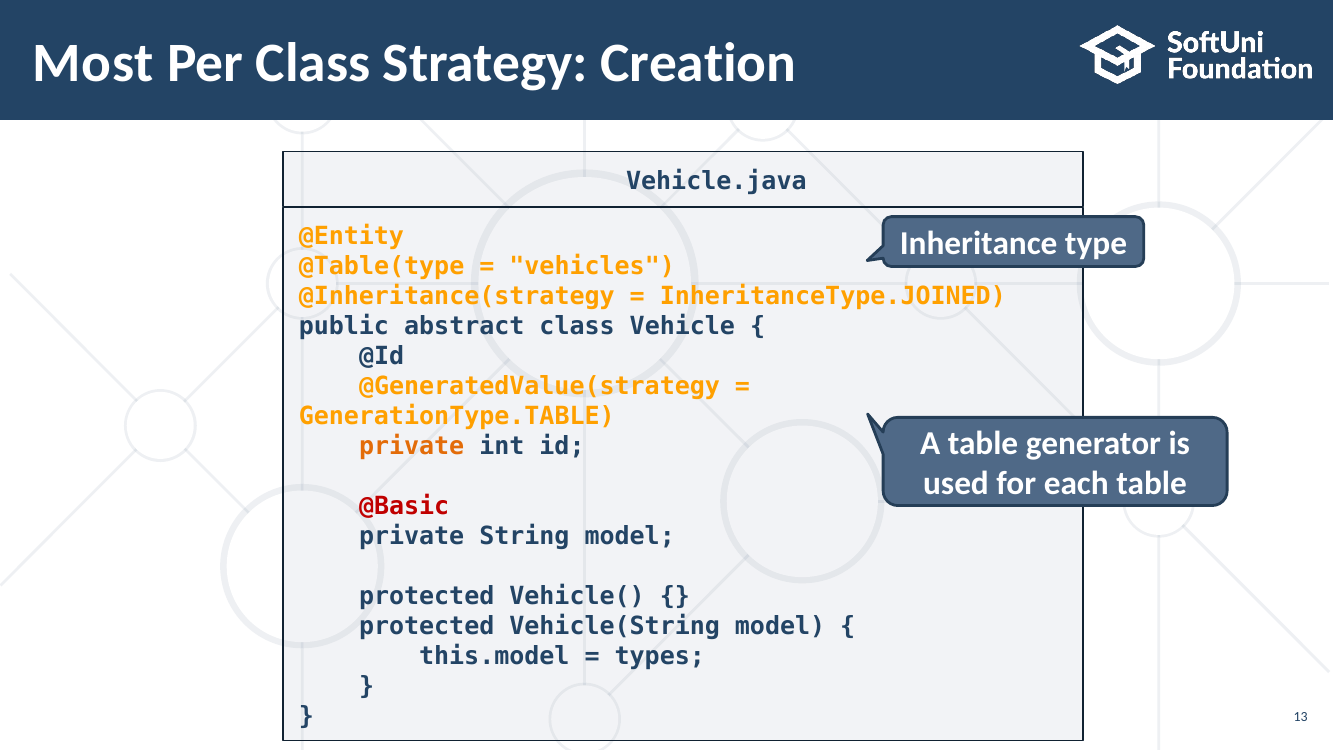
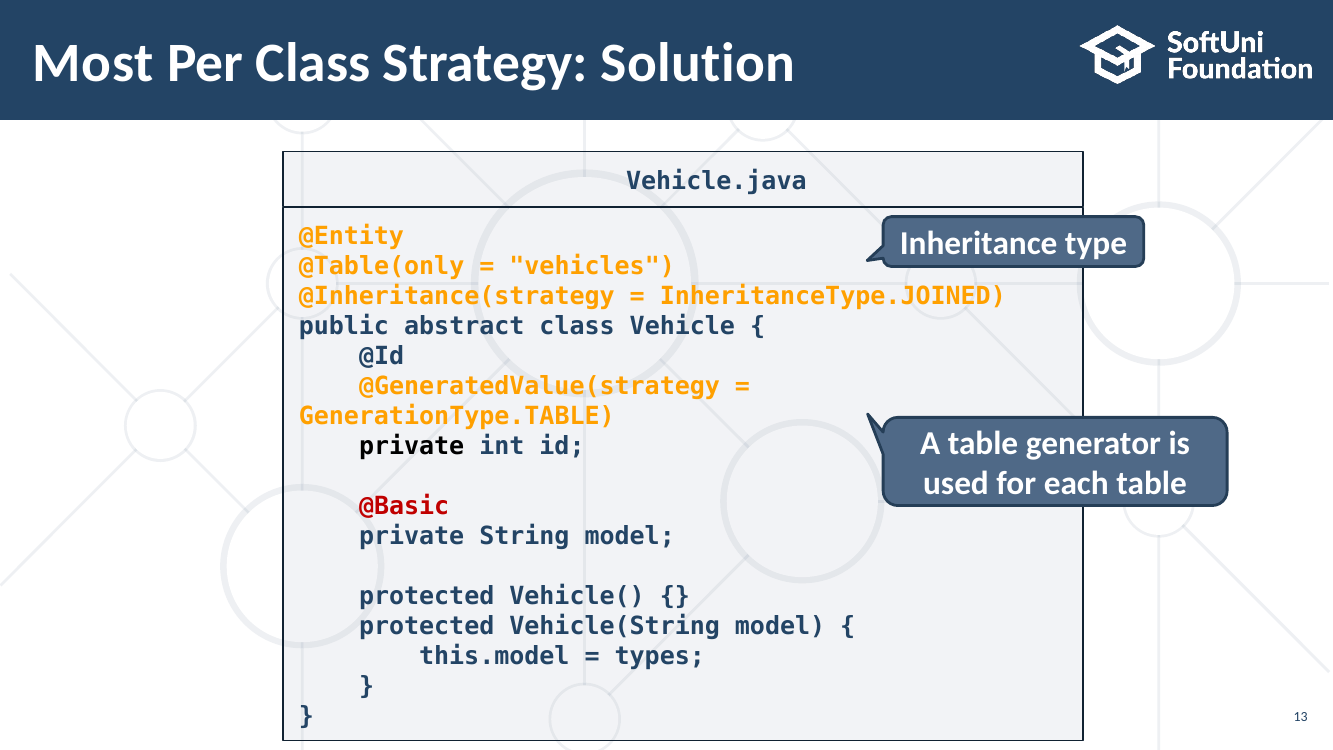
Creation: Creation -> Solution (698, 63)
@Table(type: @Table(type -> @Table(only (382, 266)
private colour: orange -> black (412, 446)
